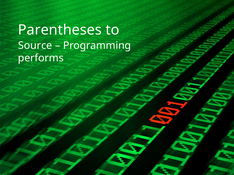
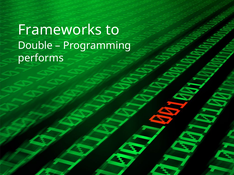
Parentheses: Parentheses -> Frameworks (60, 30)
Source: Source -> Double (35, 46)
